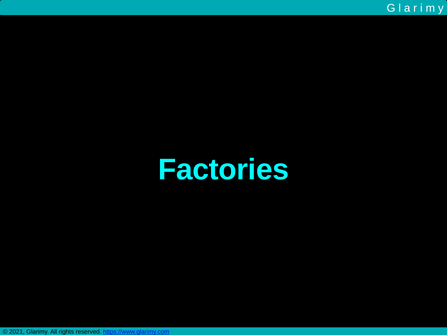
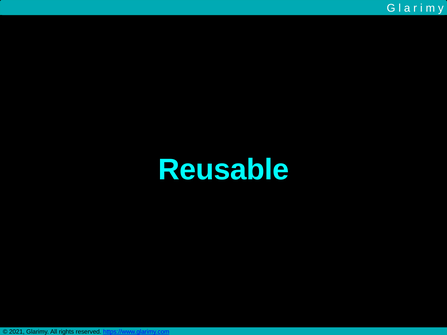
Factories: Factories -> Reusable (224, 170)
